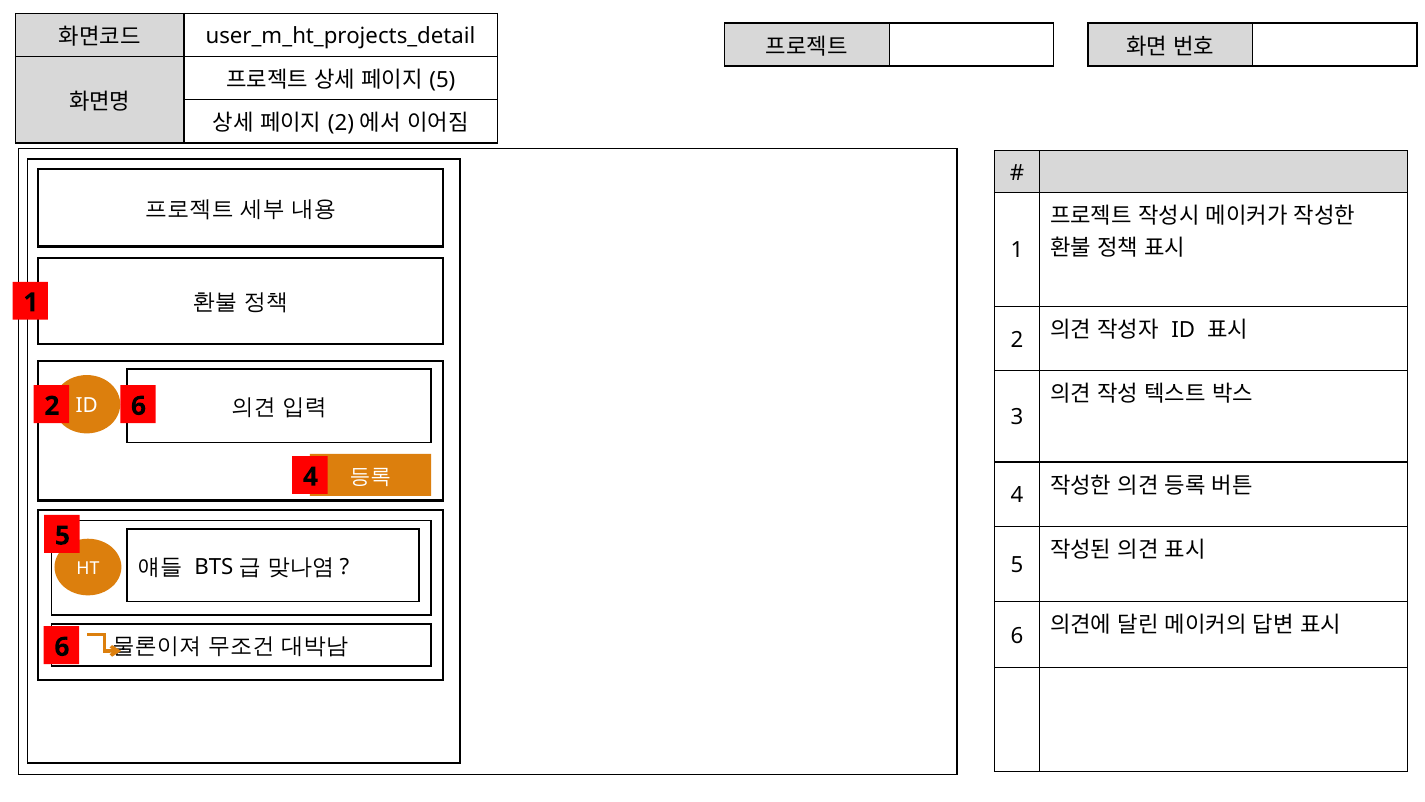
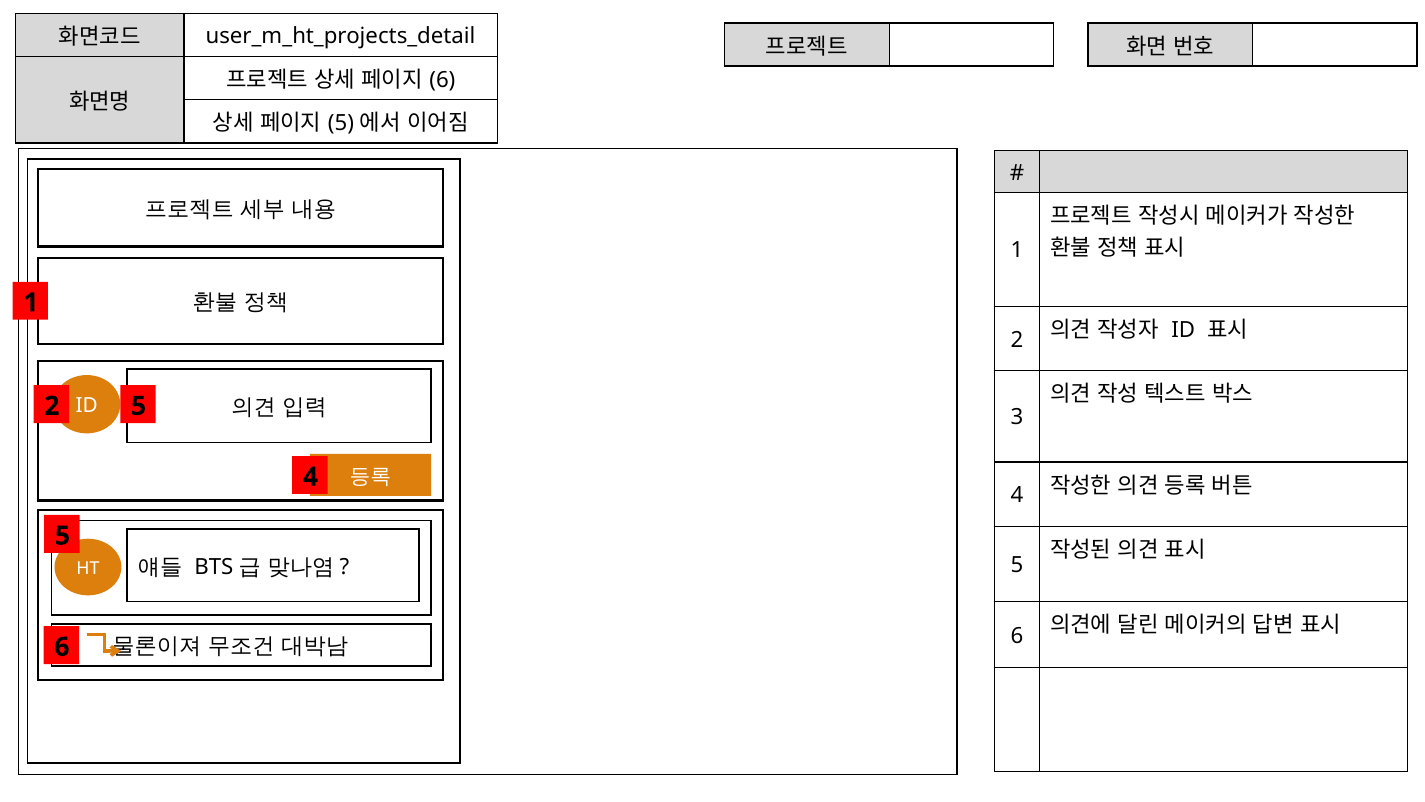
5: 5 -> 6 (442, 80)
2: 2 -> 5 (341, 124)
2 6: 6 -> 5 (139, 406)
